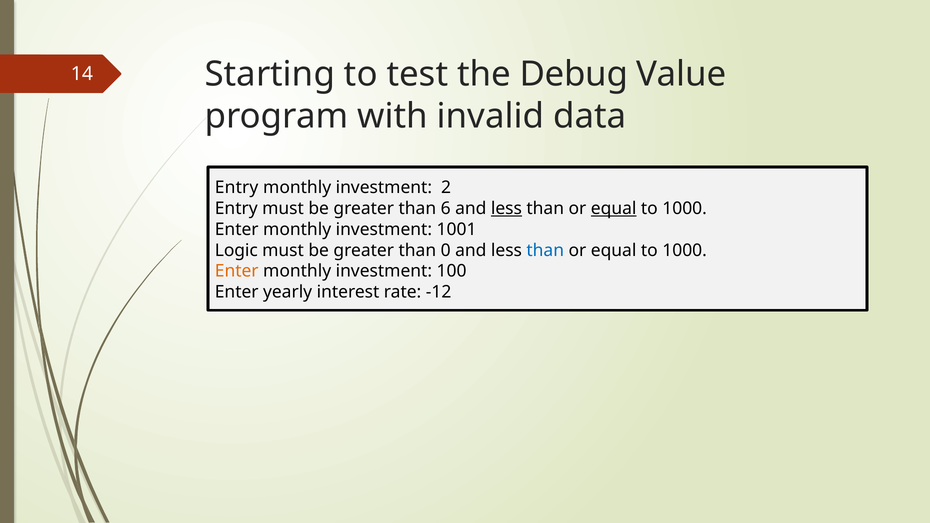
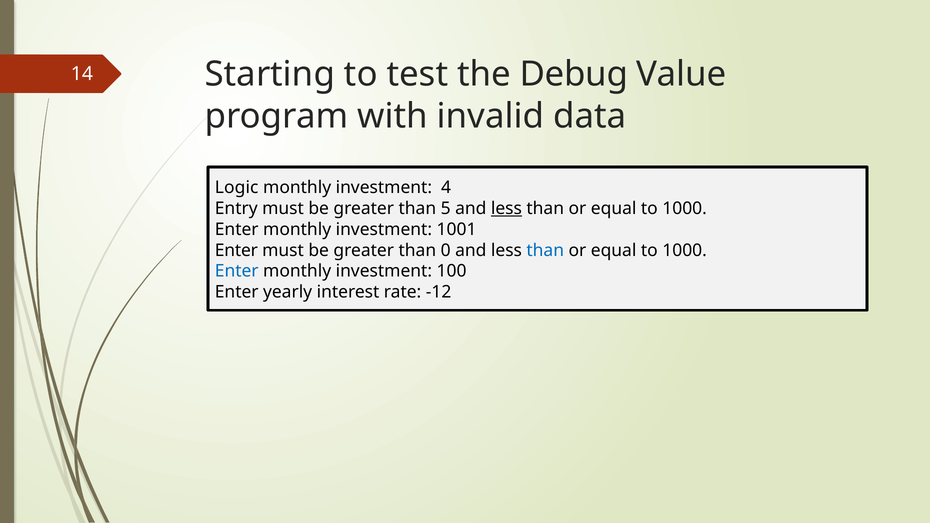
Entry: Entry -> Logic (237, 188)
2: 2 -> 4 (446, 188)
6: 6 -> 5 (446, 208)
equal underline: present -> none (614, 208)
Logic: Logic -> Enter (236, 250)
Enter colour: orange -> blue (237, 271)
